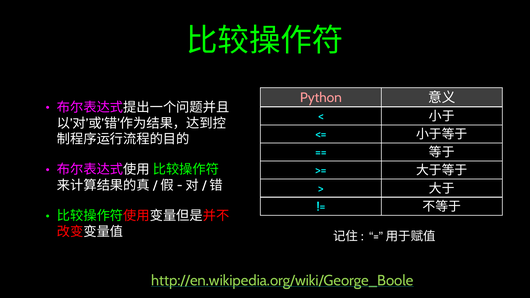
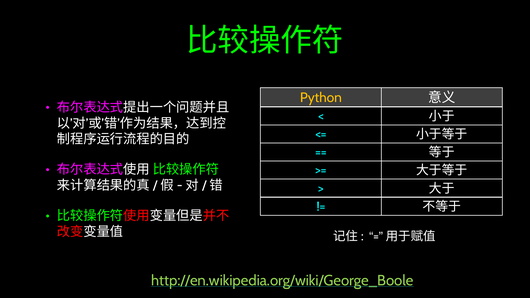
Python colour: pink -> yellow (321, 98)
